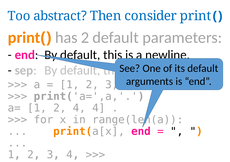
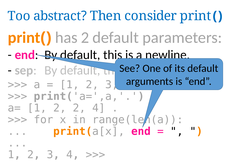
2 4: 4 -> 2 (79, 108)
